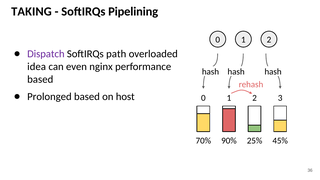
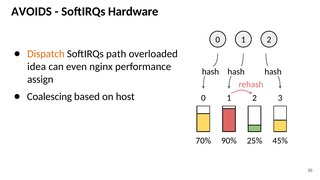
TAKING: TAKING -> AVOIDS (32, 12)
Pipelining: Pipelining -> Hardware (133, 12)
Dispatch colour: purple -> orange (46, 54)
based: based -> assign (40, 79)
Prolonged: Prolonged -> Coalescing (49, 97)
